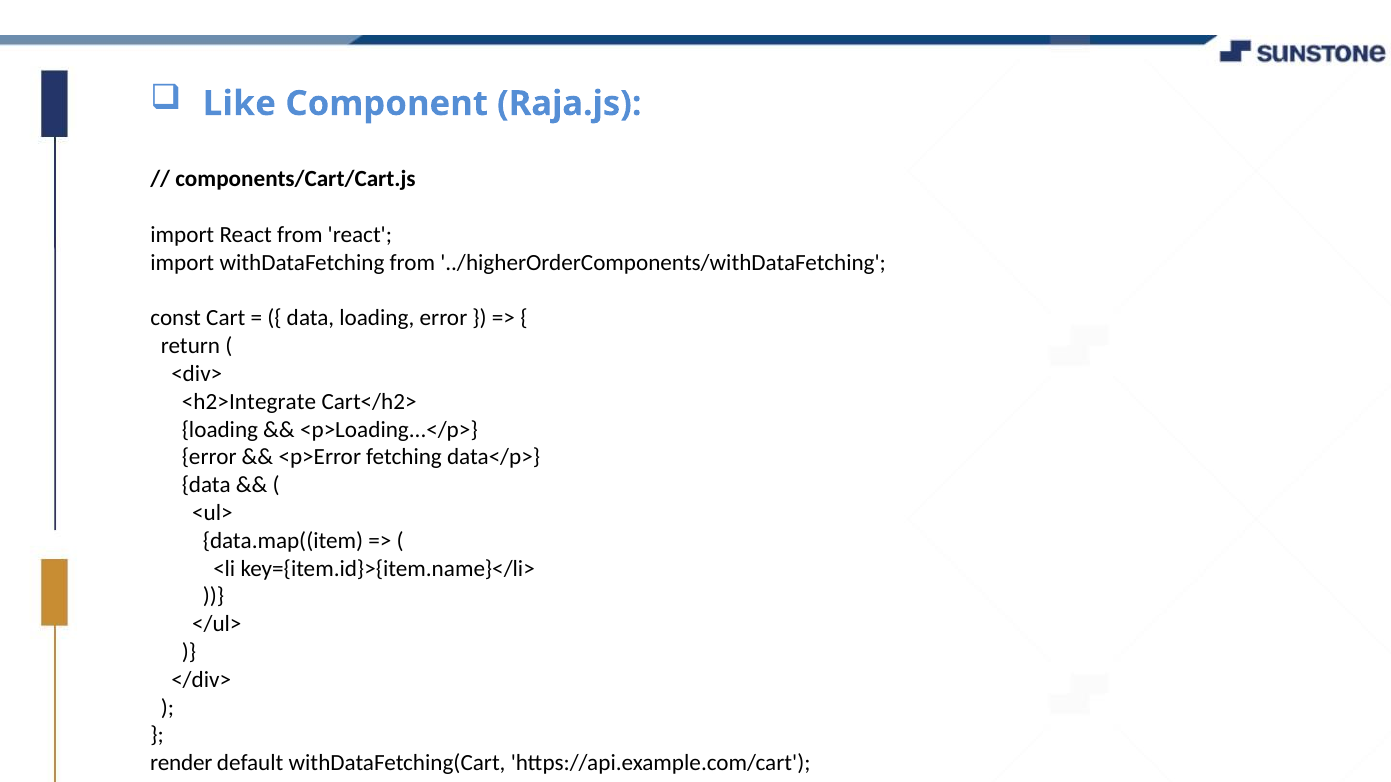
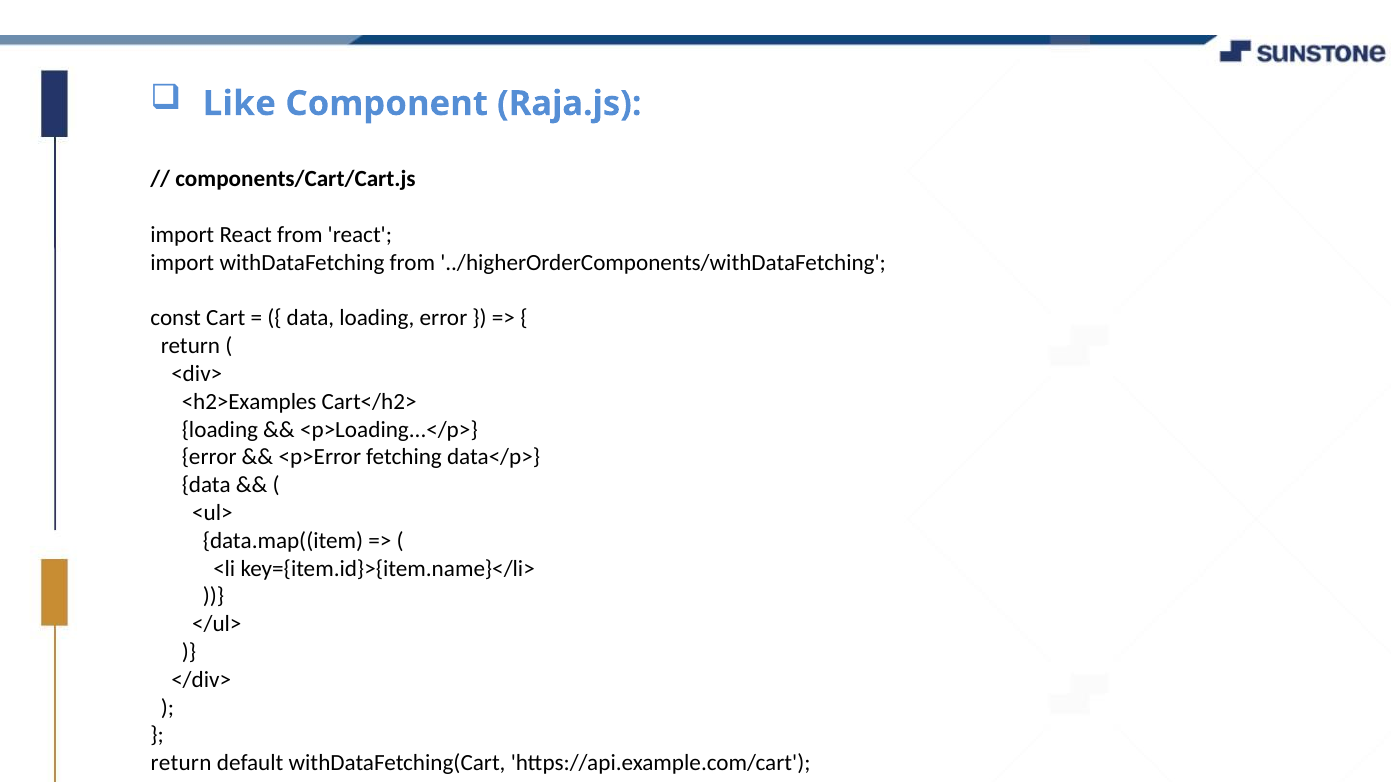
<h2>Integrate: <h2>Integrate -> <h2>Examples (249, 402)
render: render -> return (181, 764)
